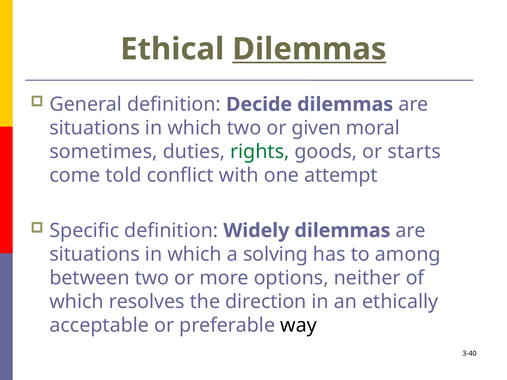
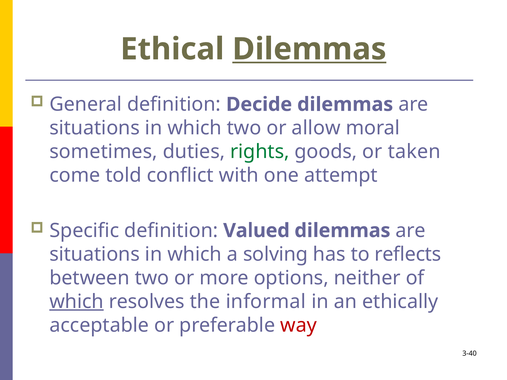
given: given -> allow (316, 128)
starts: starts -> taken (414, 152)
Widely: Widely -> Valued (256, 231)
among: among -> reflects (408, 254)
which underline: none -> present (77, 302)
direction: direction -> informal (266, 302)
way colour: black -> red (299, 325)
